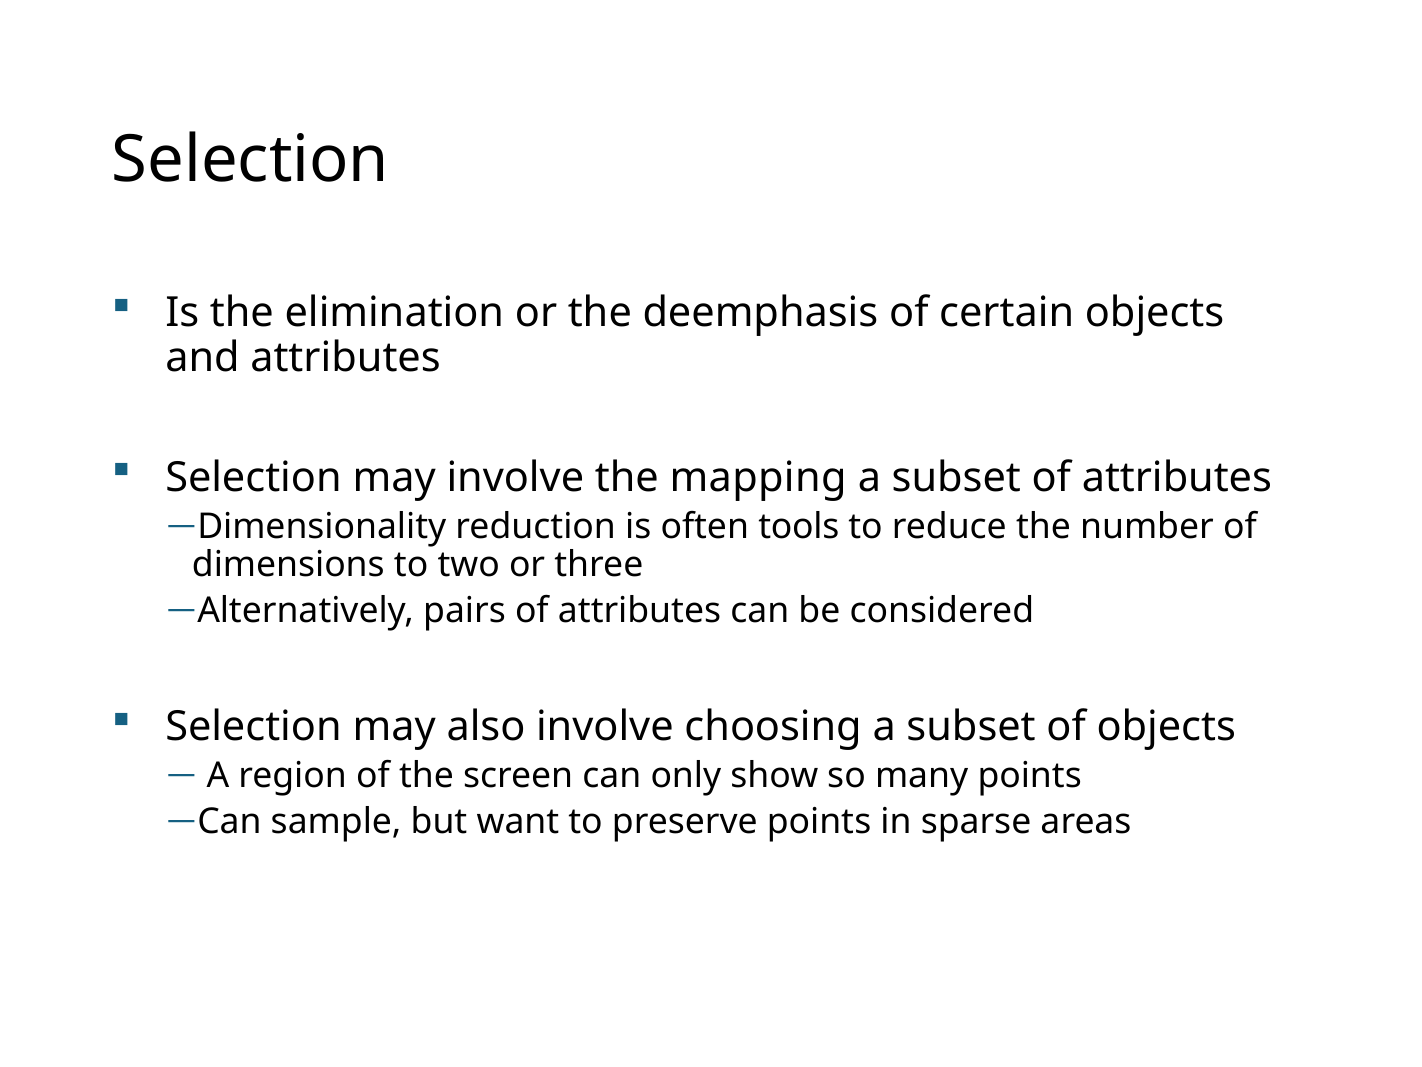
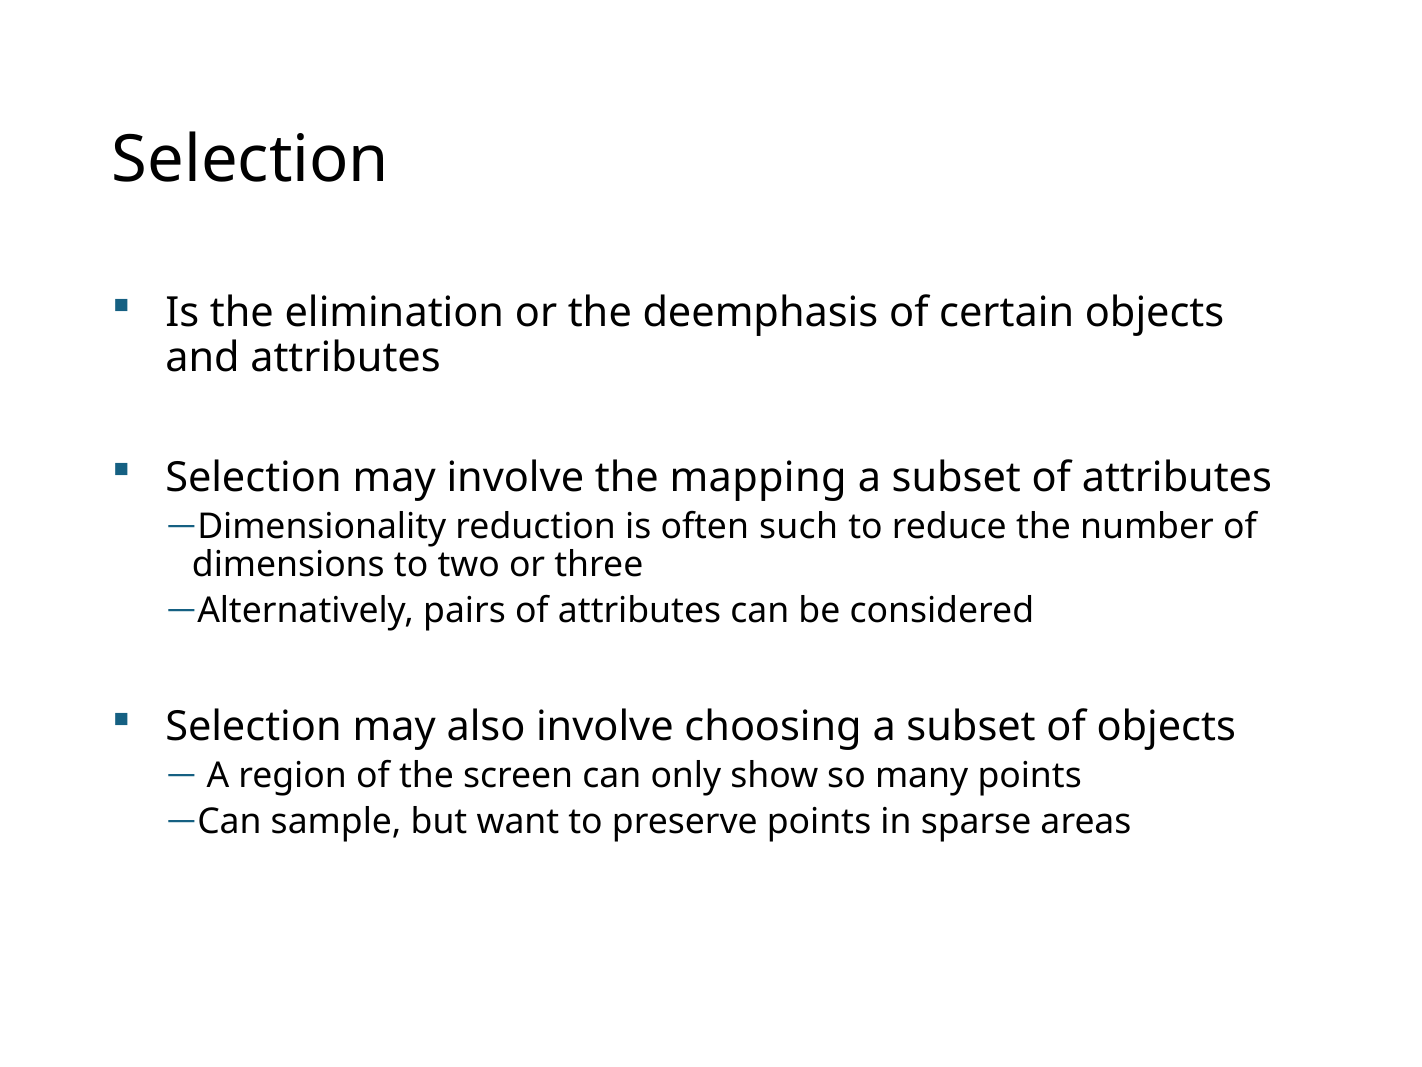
tools: tools -> such (799, 526)
